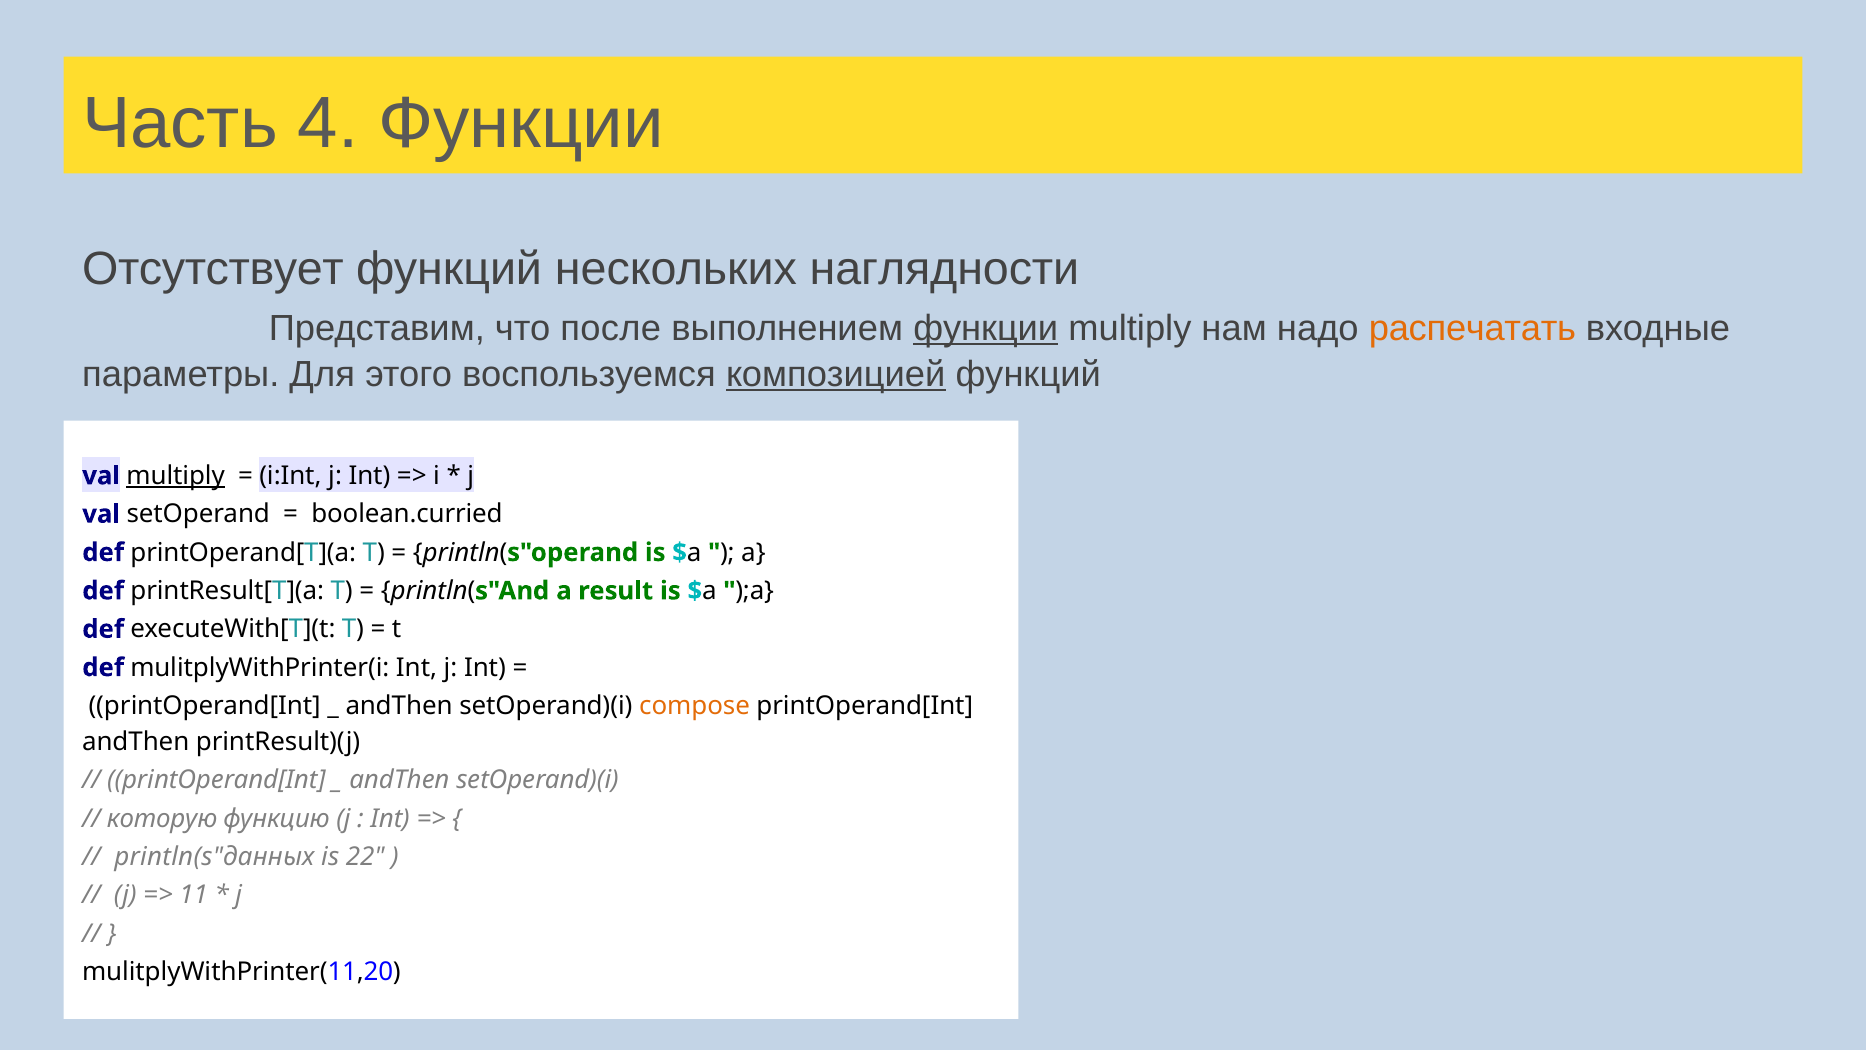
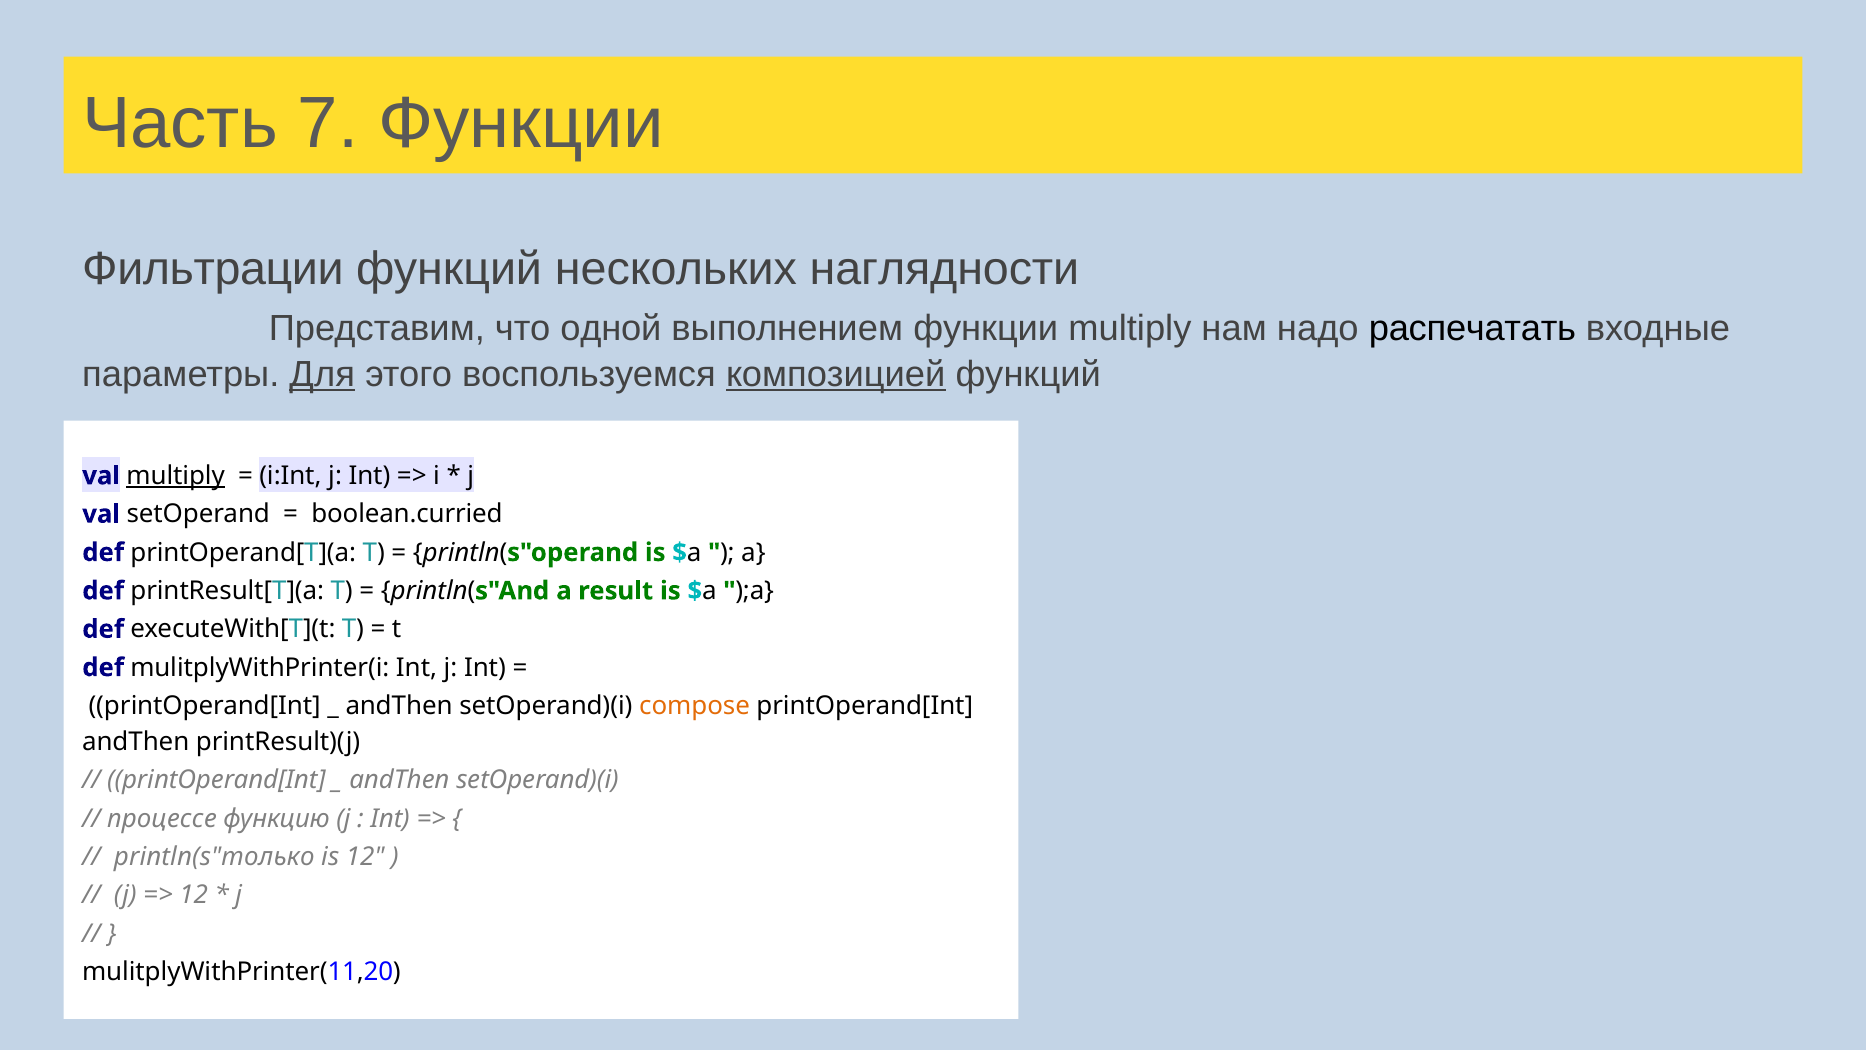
4: 4 -> 7 (328, 124)
Отсутствует: Отсутствует -> Фильтрации (213, 269)
после: после -> одной (611, 328)
функции underline: present -> none (986, 328)
распечатать colour: orange -> black (1472, 328)
Для underline: none -> present (322, 374)
которую: которую -> процессе (162, 818)
println(s"данных: println(s"данных -> println(s"только (214, 857)
is 22: 22 -> 12 (365, 857)
11: 11 -> 12 (194, 895)
